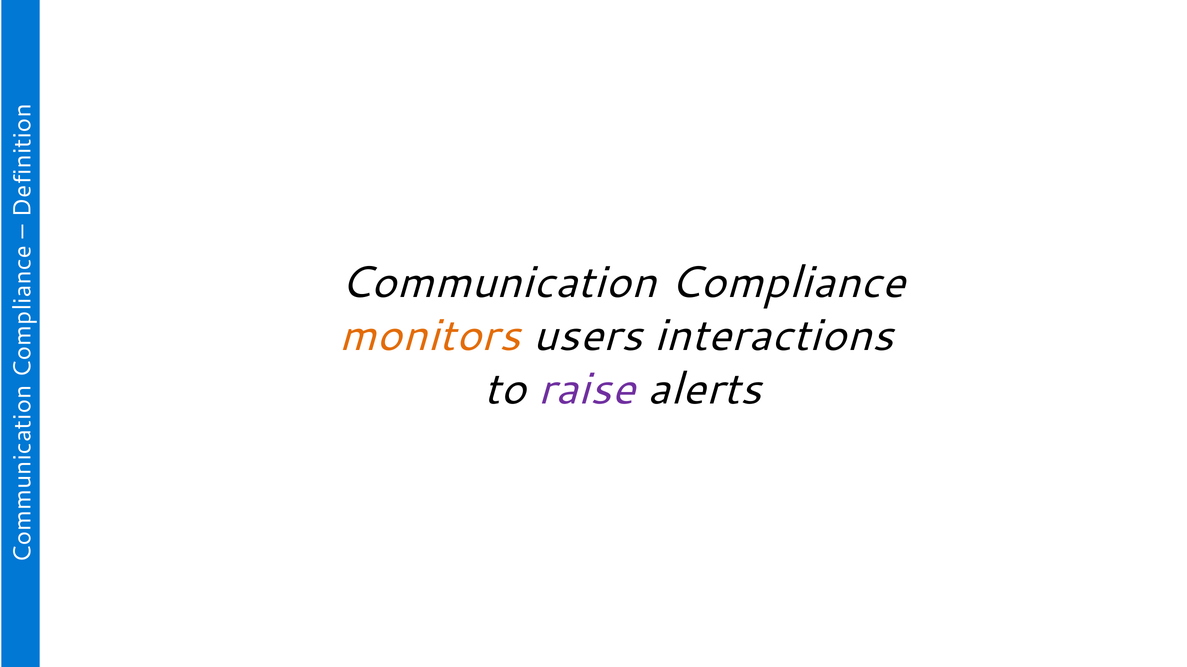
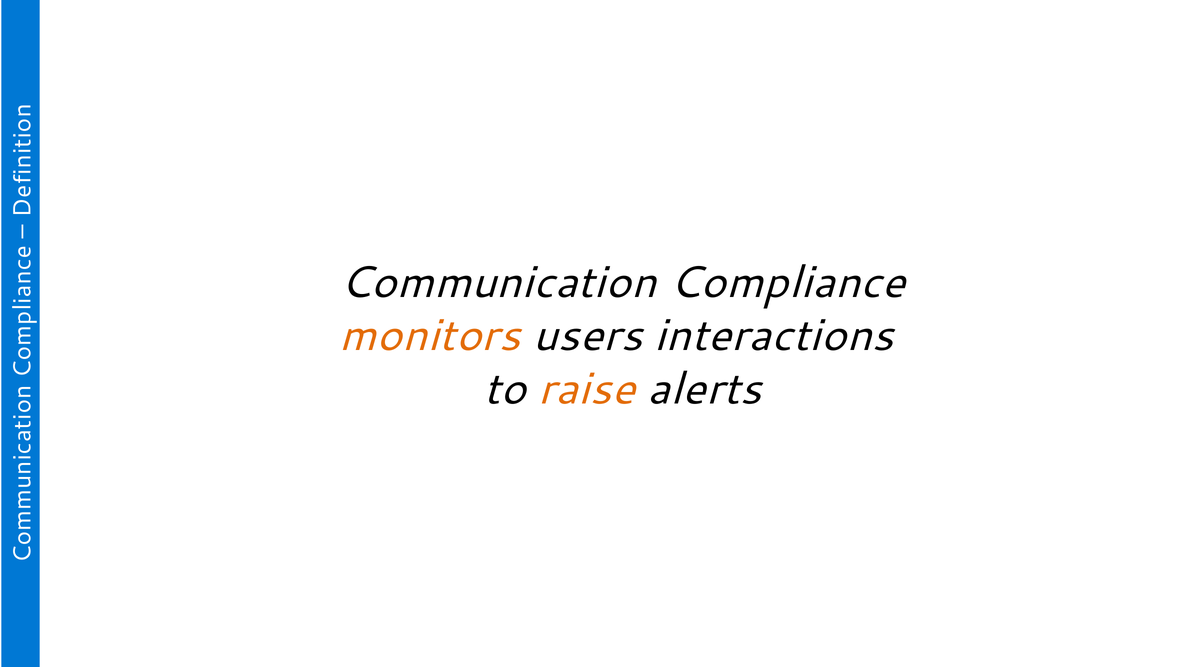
raise colour: purple -> orange (587, 390)
